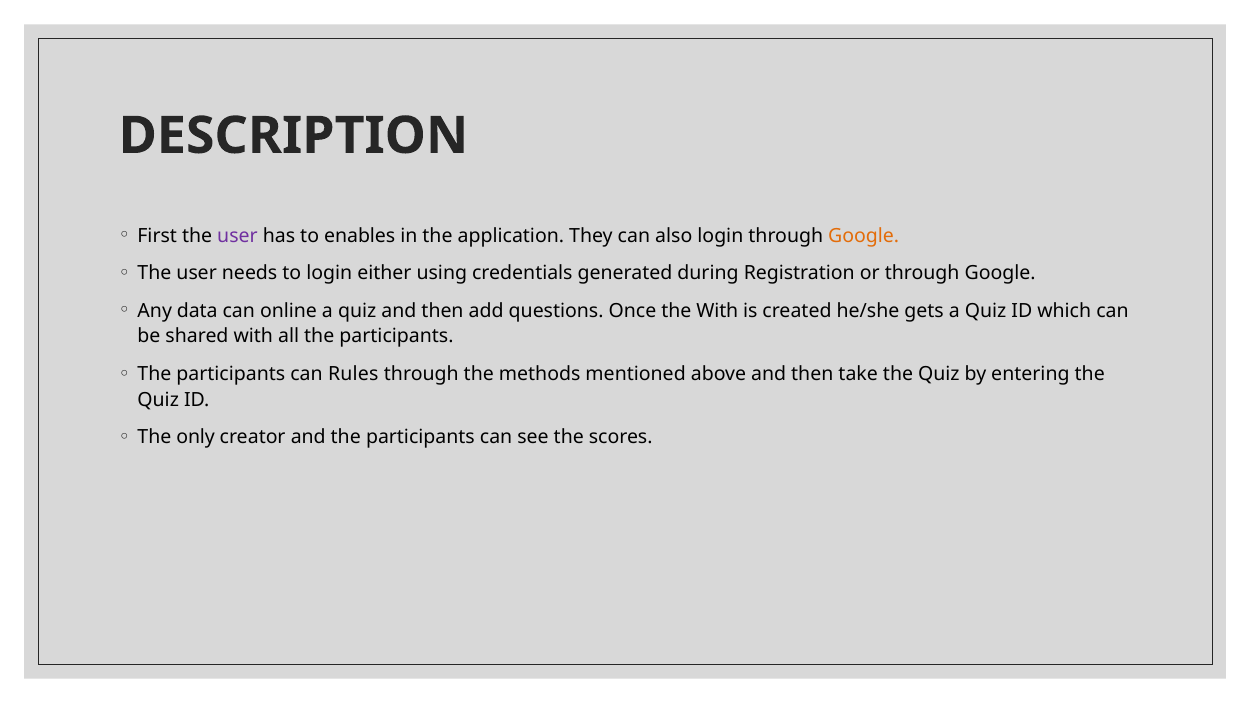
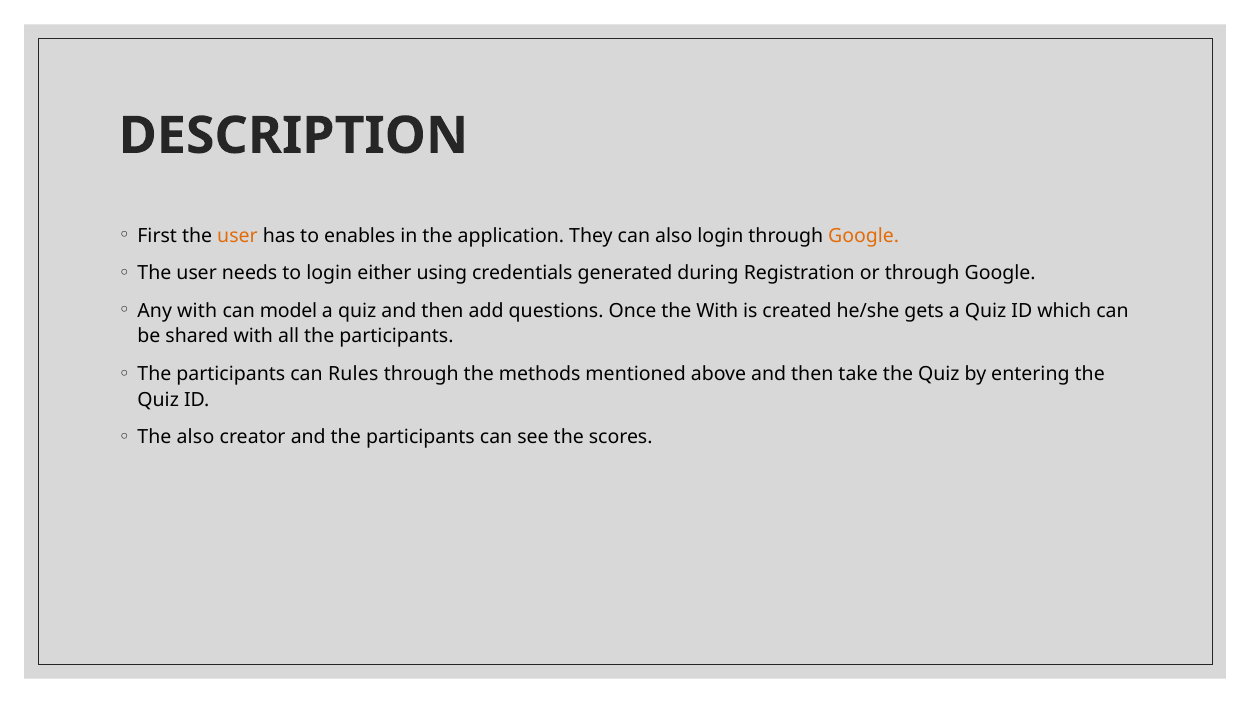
user colour: purple -> orange (237, 236)
Any data: data -> with (197, 311)
online: online -> model (289, 311)
The only: only -> also (195, 437)
